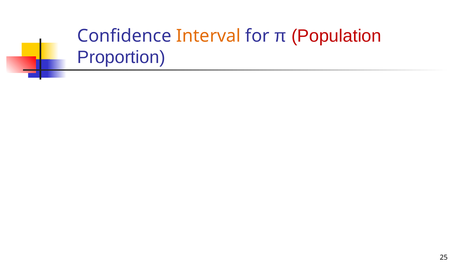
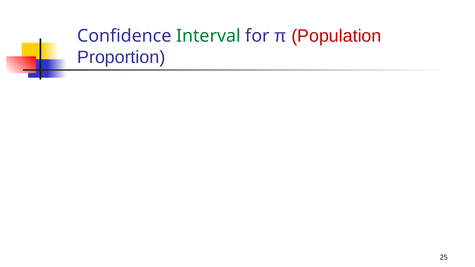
Interval colour: orange -> green (208, 36)
